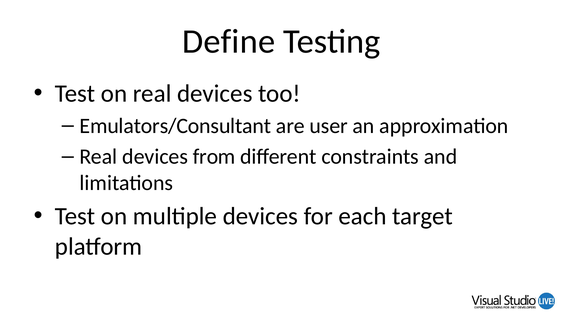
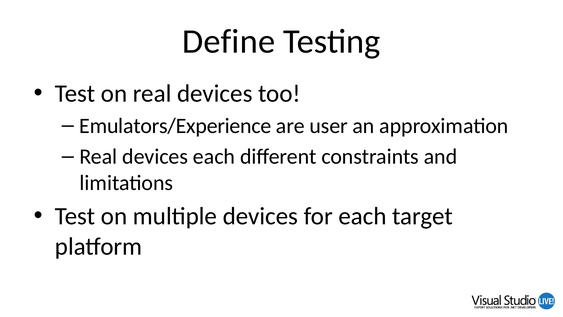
Emulators/Consultant: Emulators/Consultant -> Emulators/Experience (175, 126)
devices from: from -> each (214, 156)
